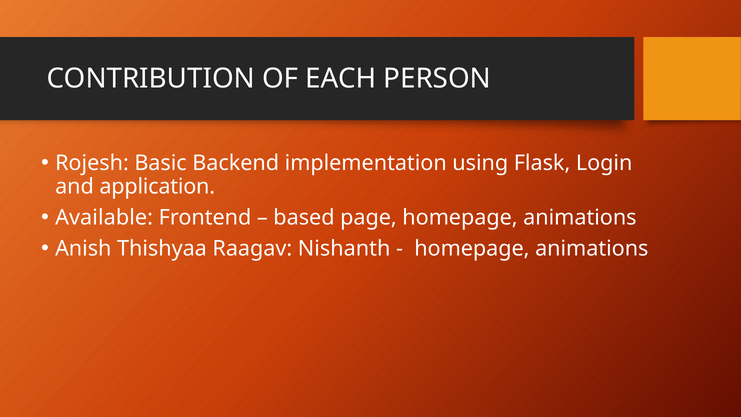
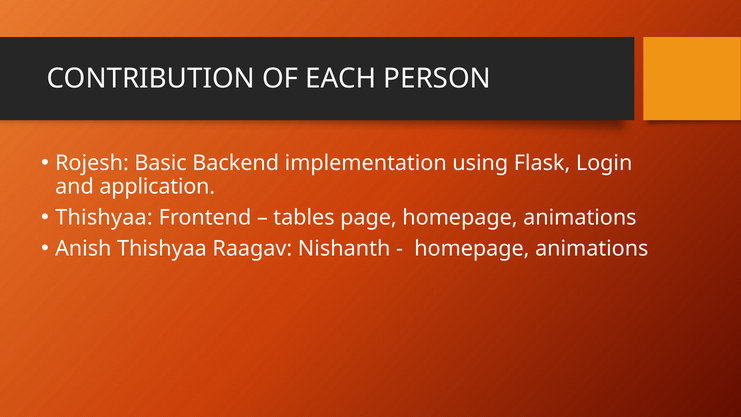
Available: Available -> Thishyaa (104, 217)
based: based -> tables (304, 217)
